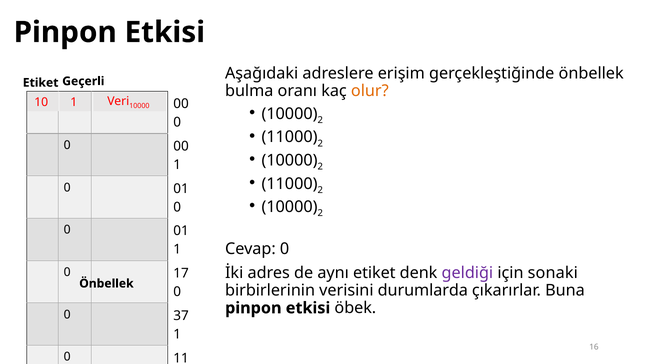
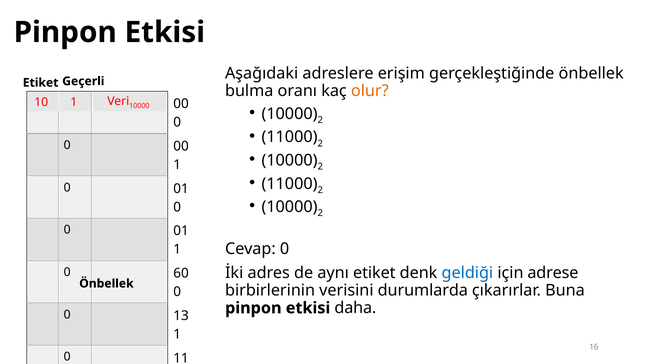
geldiği colour: purple -> blue (467, 273)
sonaki: sonaki -> adrese (553, 273)
17: 17 -> 60 (181, 274)
öbek: öbek -> daha (355, 308)
37: 37 -> 13 (181, 316)
